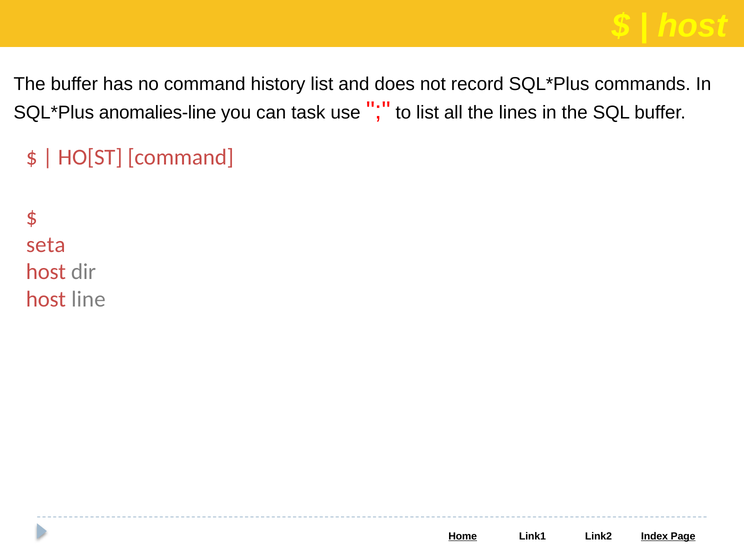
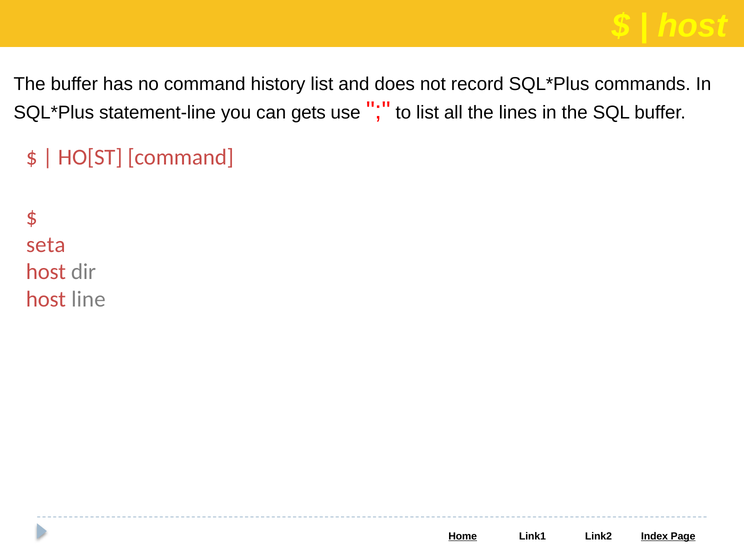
anomalies-line: anomalies-line -> statement-line (158, 113)
task: task -> gets (308, 113)
